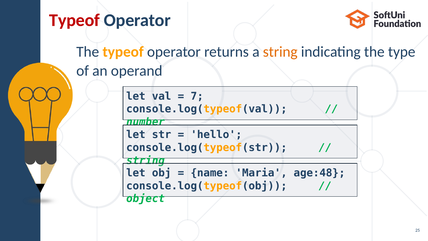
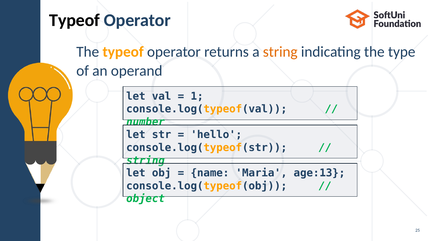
Typeof colour: red -> black (75, 20)
7: 7 -> 1 (197, 96)
age:48: age:48 -> age:13 (319, 173)
